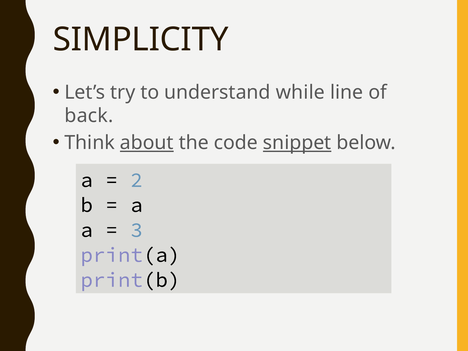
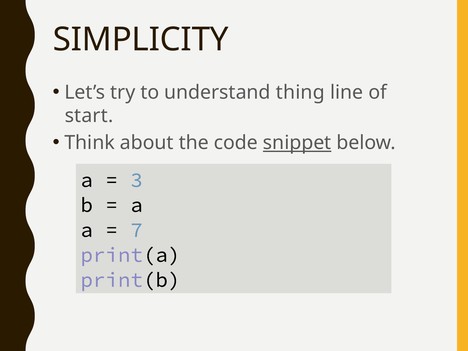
while: while -> thing (300, 92)
back: back -> start (89, 116)
about underline: present -> none (147, 143)
2: 2 -> 3 (137, 180)
3: 3 -> 7 (137, 230)
